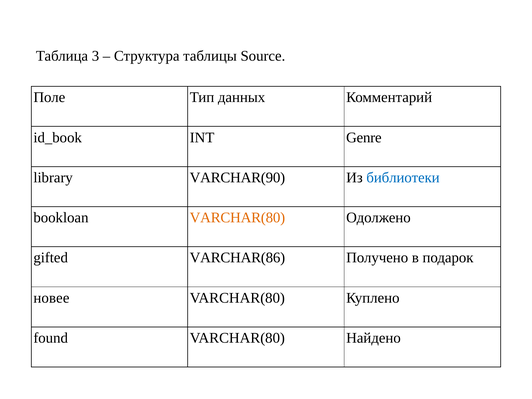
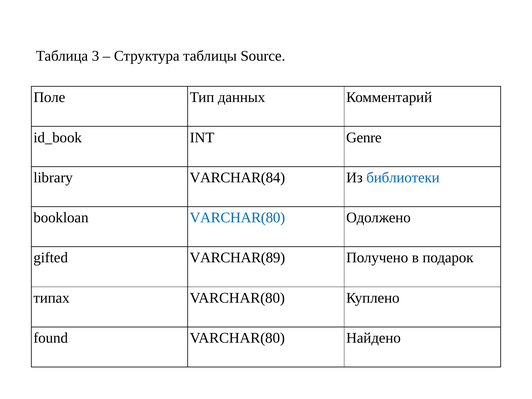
VARCHAR(90: VARCHAR(90 -> VARCHAR(84 (237, 178)
VARCHAR(80 colour: orange -> blue (237, 218)
VARCHAR(86: VARCHAR(86 -> VARCHAR(89 (237, 258)
новее: новее -> типах (51, 298)
